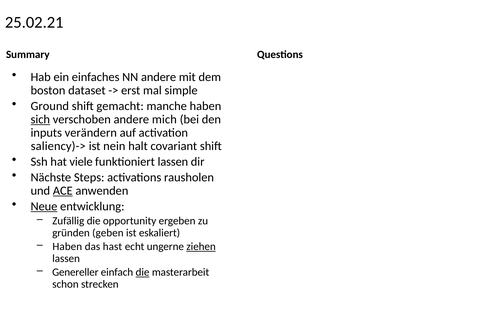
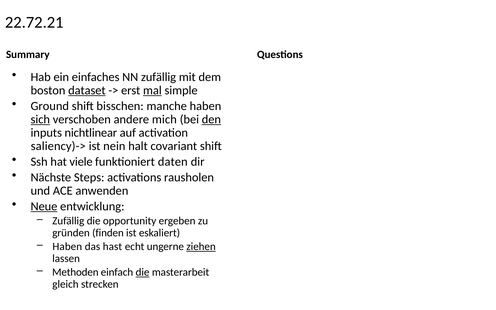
25.02.21: 25.02.21 -> 22.72.21 (34, 22)
NN andere: andere -> zufällig (159, 77)
dataset underline: none -> present (87, 90)
mal underline: none -> present (152, 90)
gemacht: gemacht -> bisschen (120, 106)
den underline: none -> present (211, 119)
verändern: verändern -> nichtlinear (91, 133)
funktioniert lassen: lassen -> daten (173, 162)
ACE underline: present -> none (63, 191)
geben: geben -> finden (108, 233)
Genereller: Genereller -> Methoden (75, 272)
schon: schon -> gleich (65, 284)
